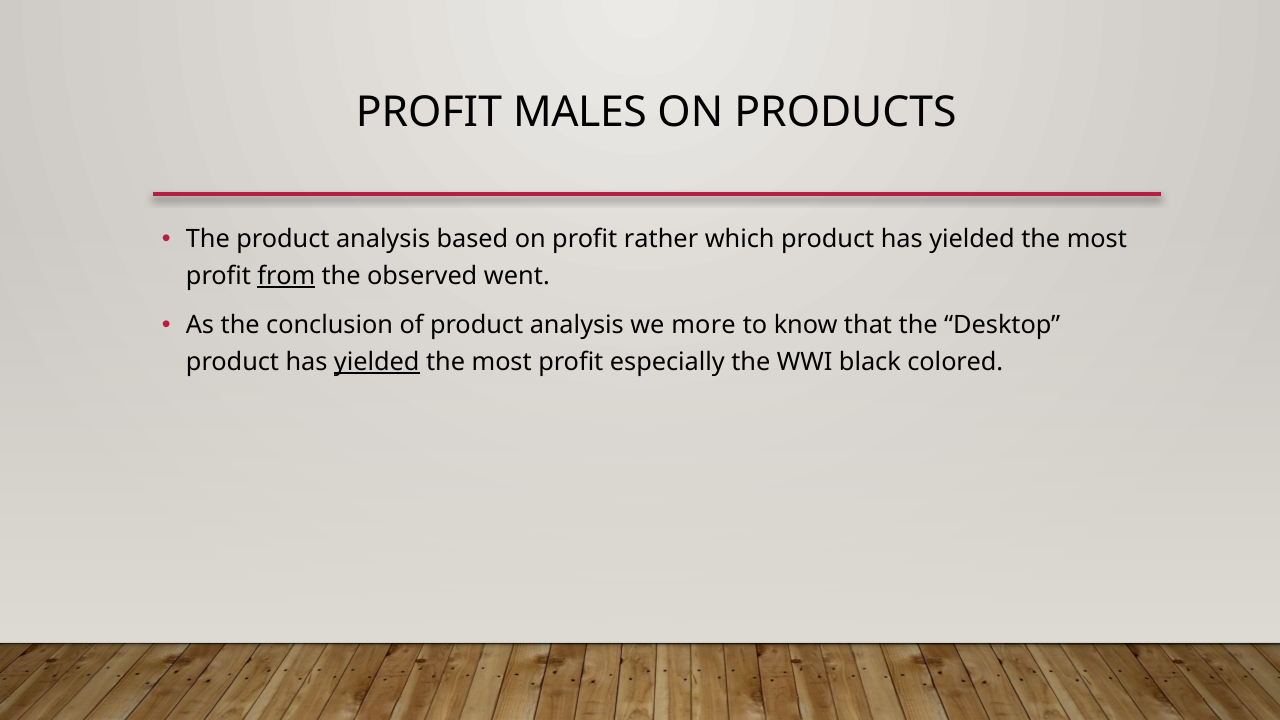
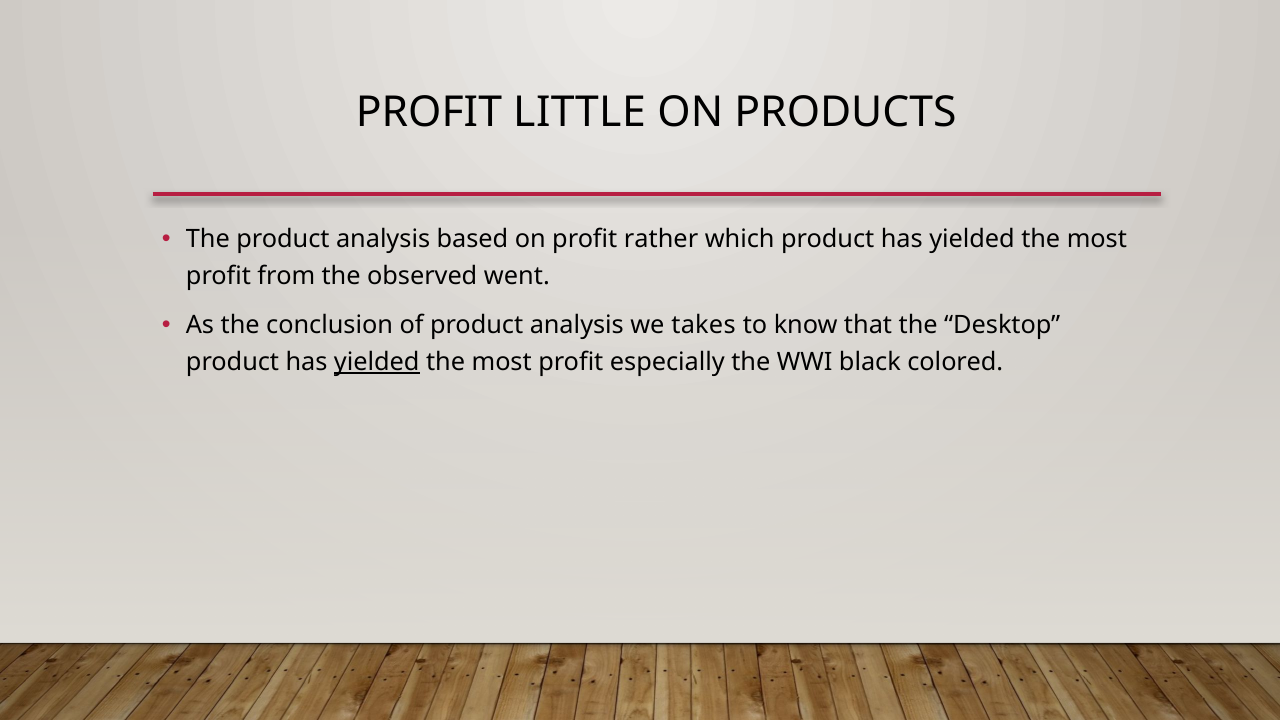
MALES: MALES -> LITTLE (579, 112)
from underline: present -> none (286, 276)
more: more -> takes (704, 326)
